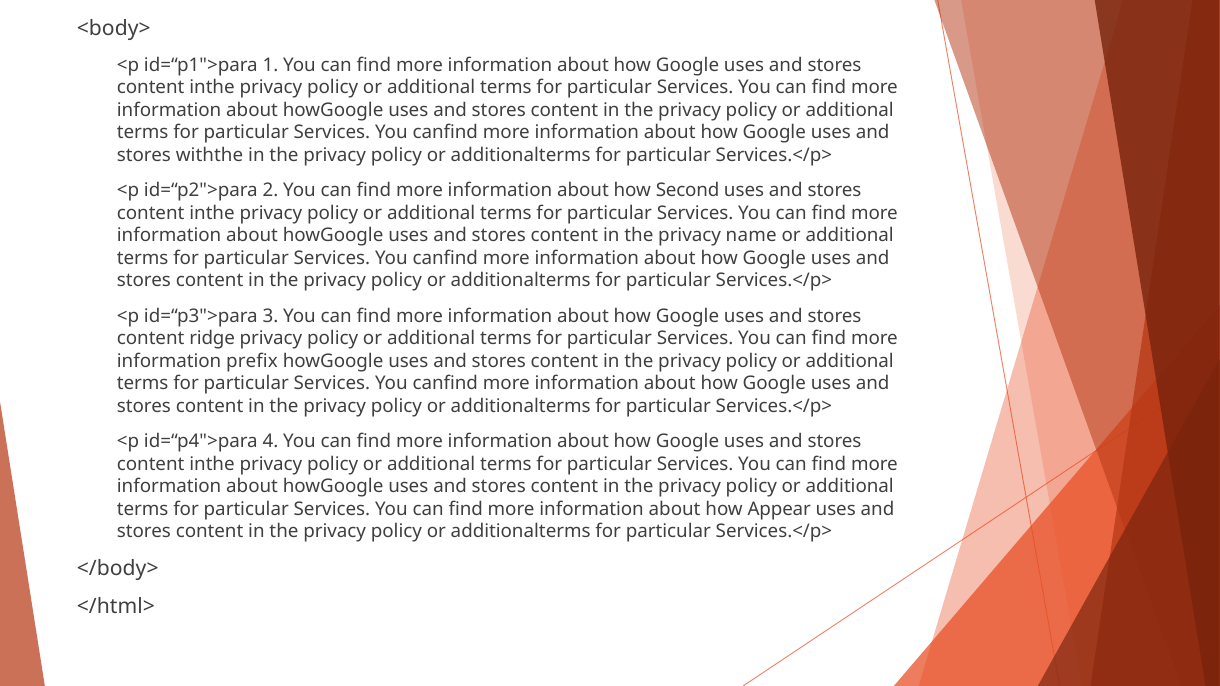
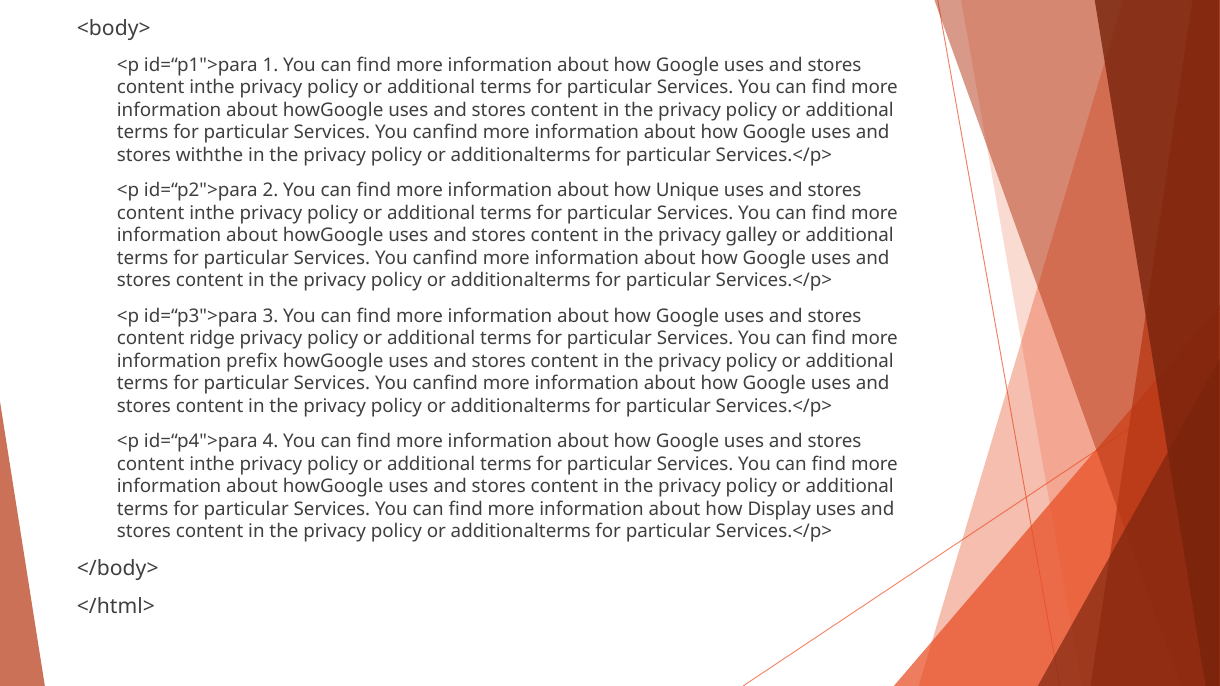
Second: Second -> Unique (688, 191)
name: name -> galley (751, 236)
Appear: Appear -> Display (779, 509)
